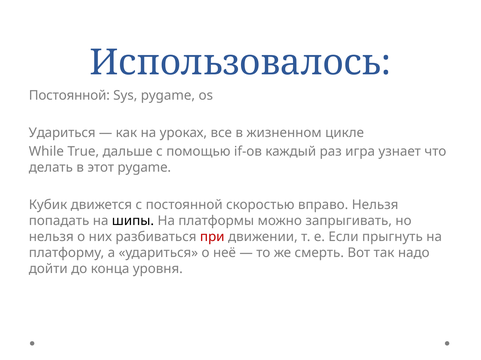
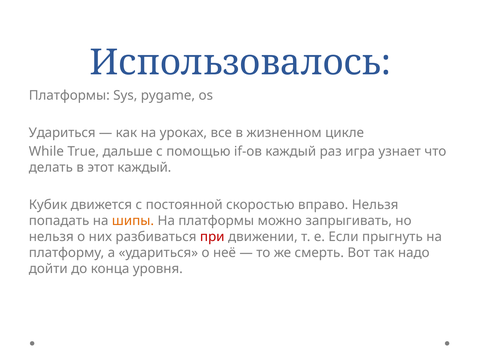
Постоянной: Постоянной -> Платформы (69, 96)
этот pygame: pygame -> каждый (144, 168)
шипы colour: black -> orange (133, 221)
